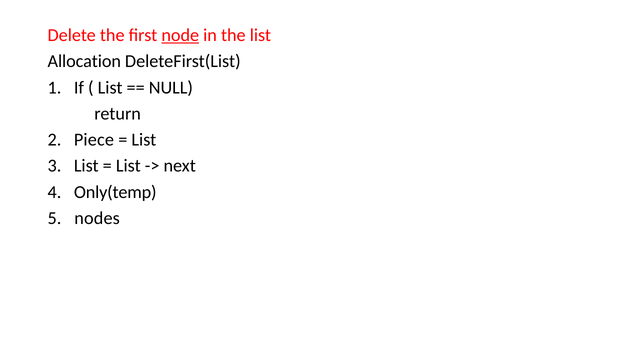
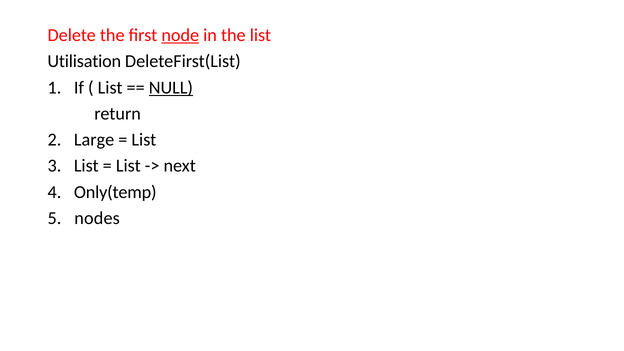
Allocation: Allocation -> Utilisation (84, 61)
NULL underline: none -> present (171, 87)
Piece: Piece -> Large (94, 140)
